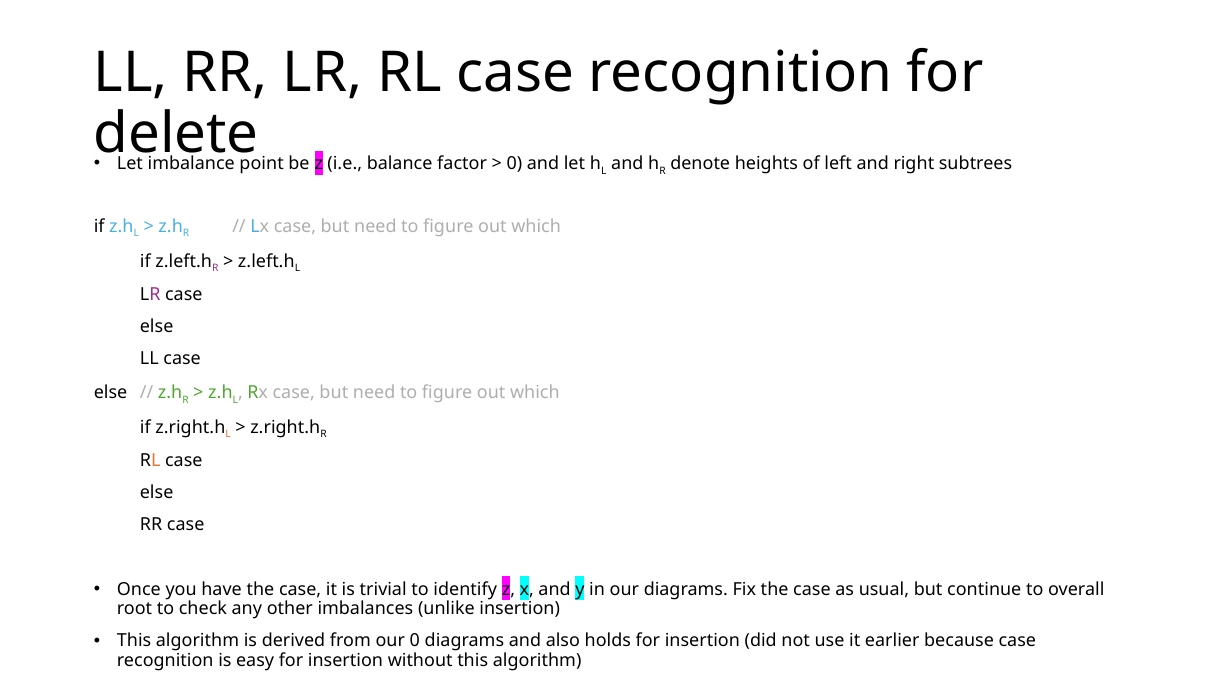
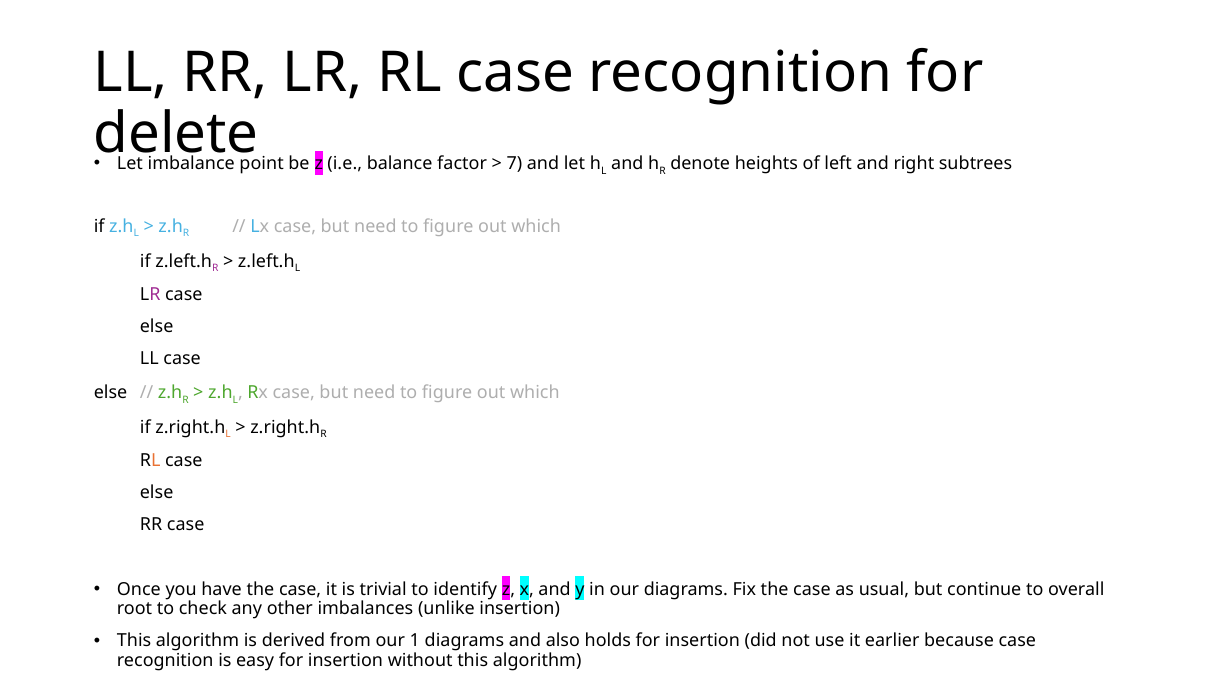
0: 0 -> 7 (514, 164)
our 0: 0 -> 1 (415, 641)
